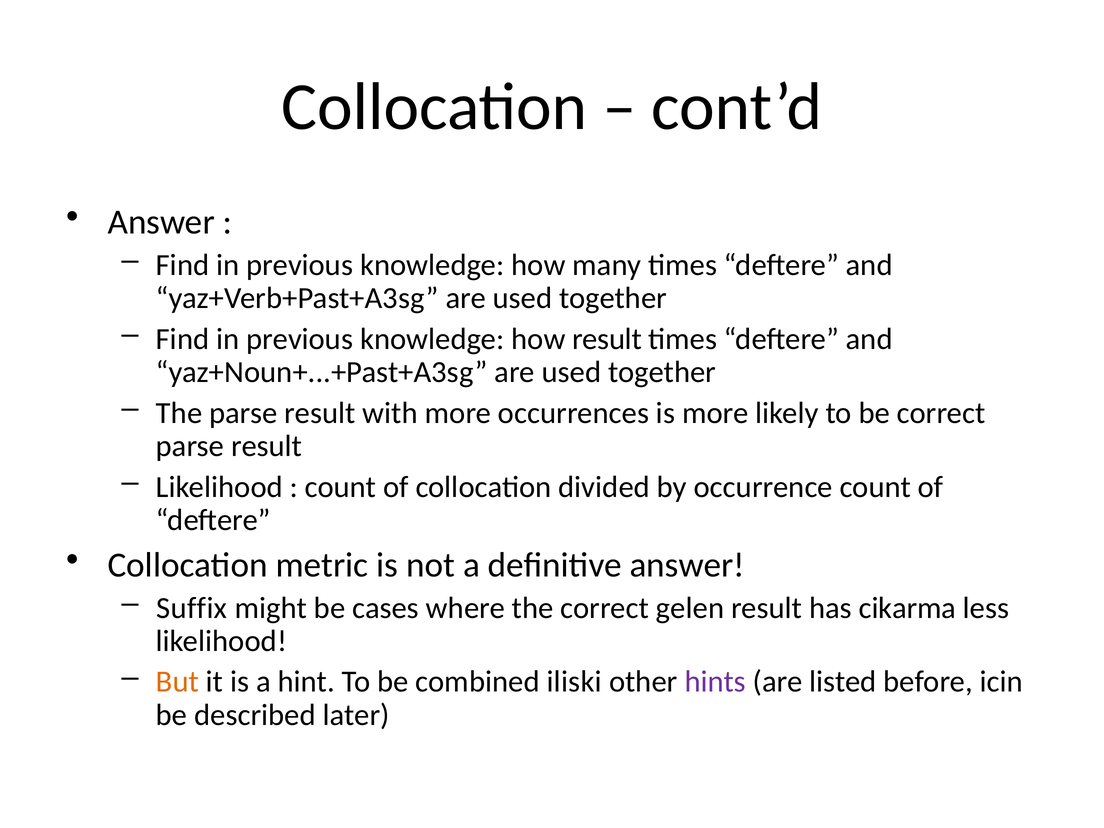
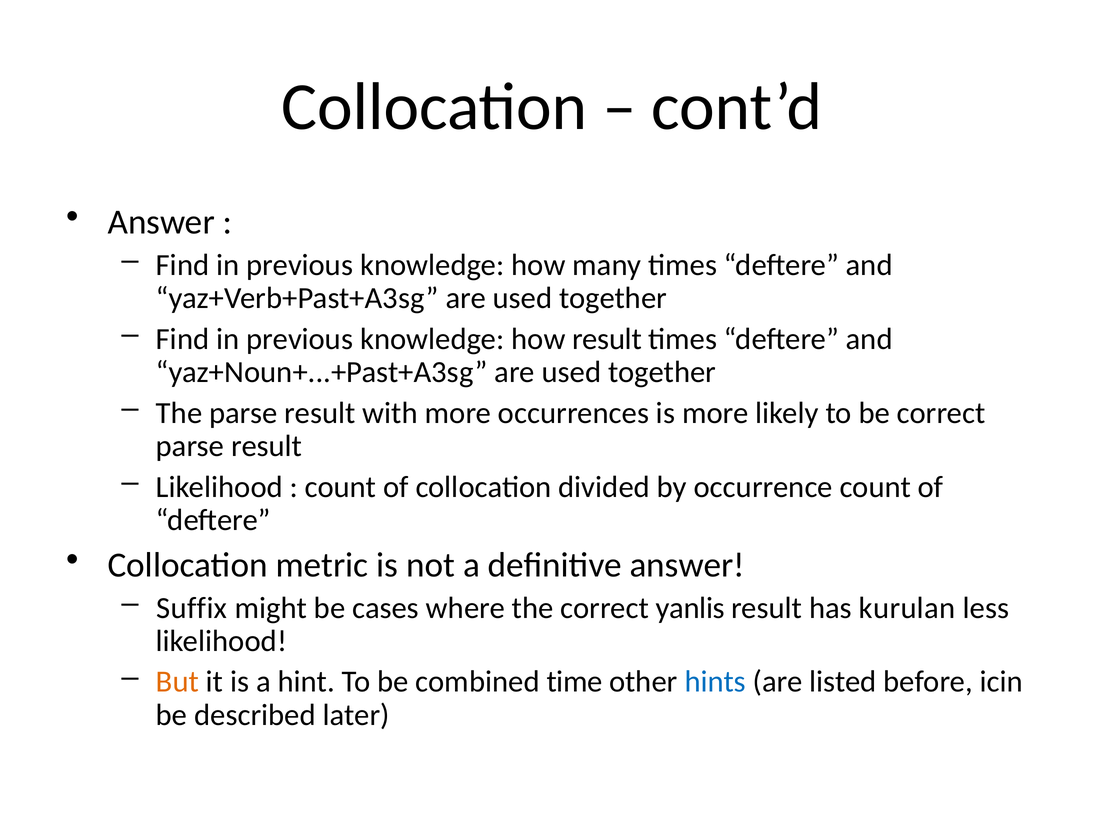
gelen: gelen -> yanlis (690, 608)
cikarma: cikarma -> kurulan (907, 608)
iliski: iliski -> time (575, 682)
hints colour: purple -> blue (715, 682)
